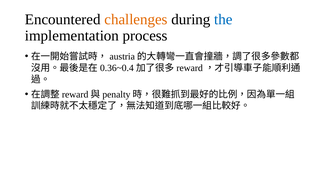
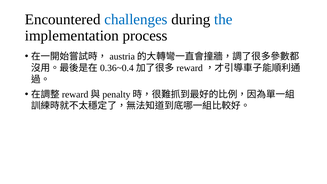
challenges colour: orange -> blue (136, 19)
